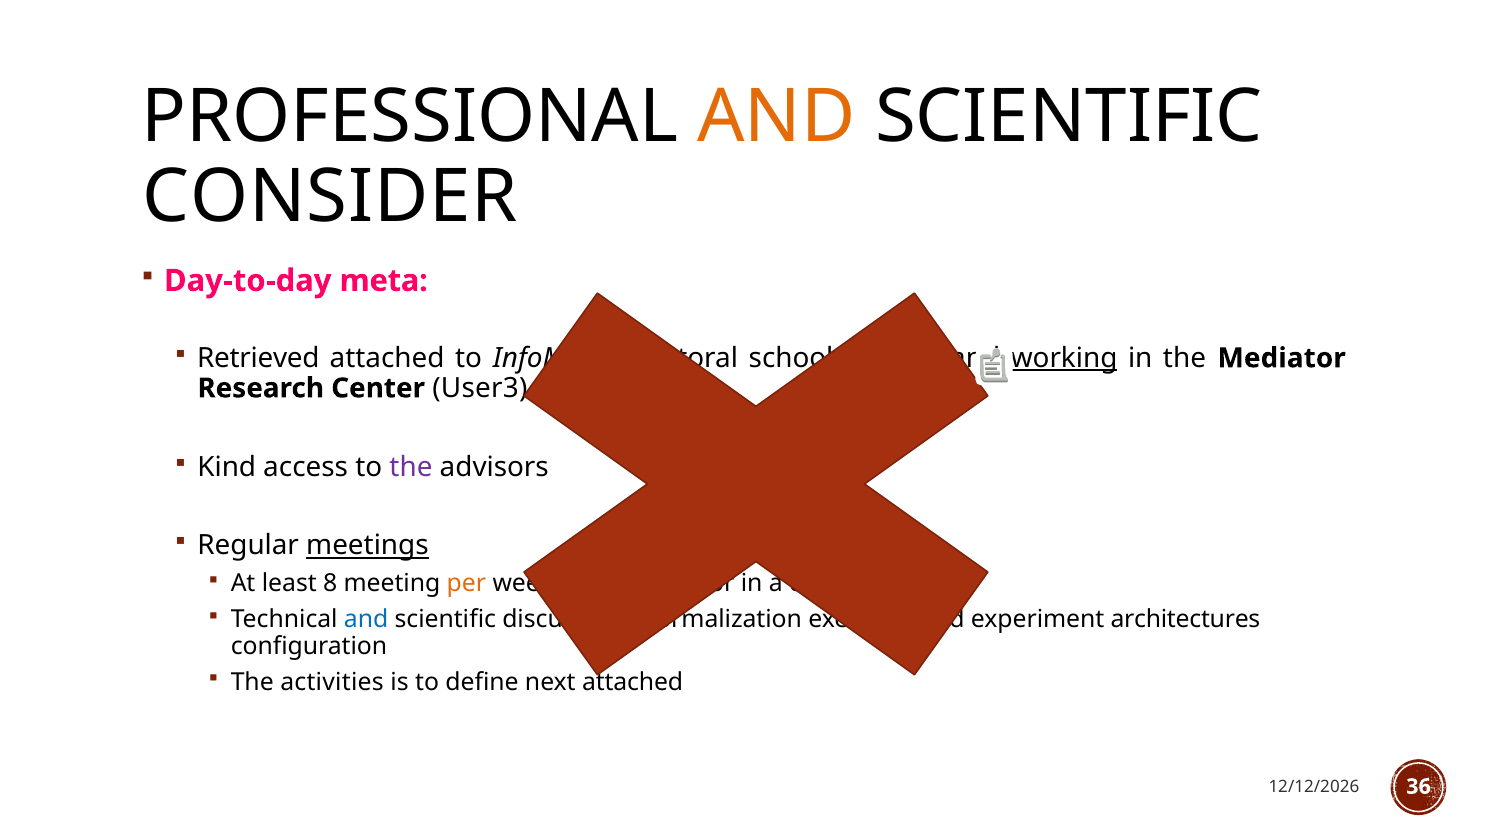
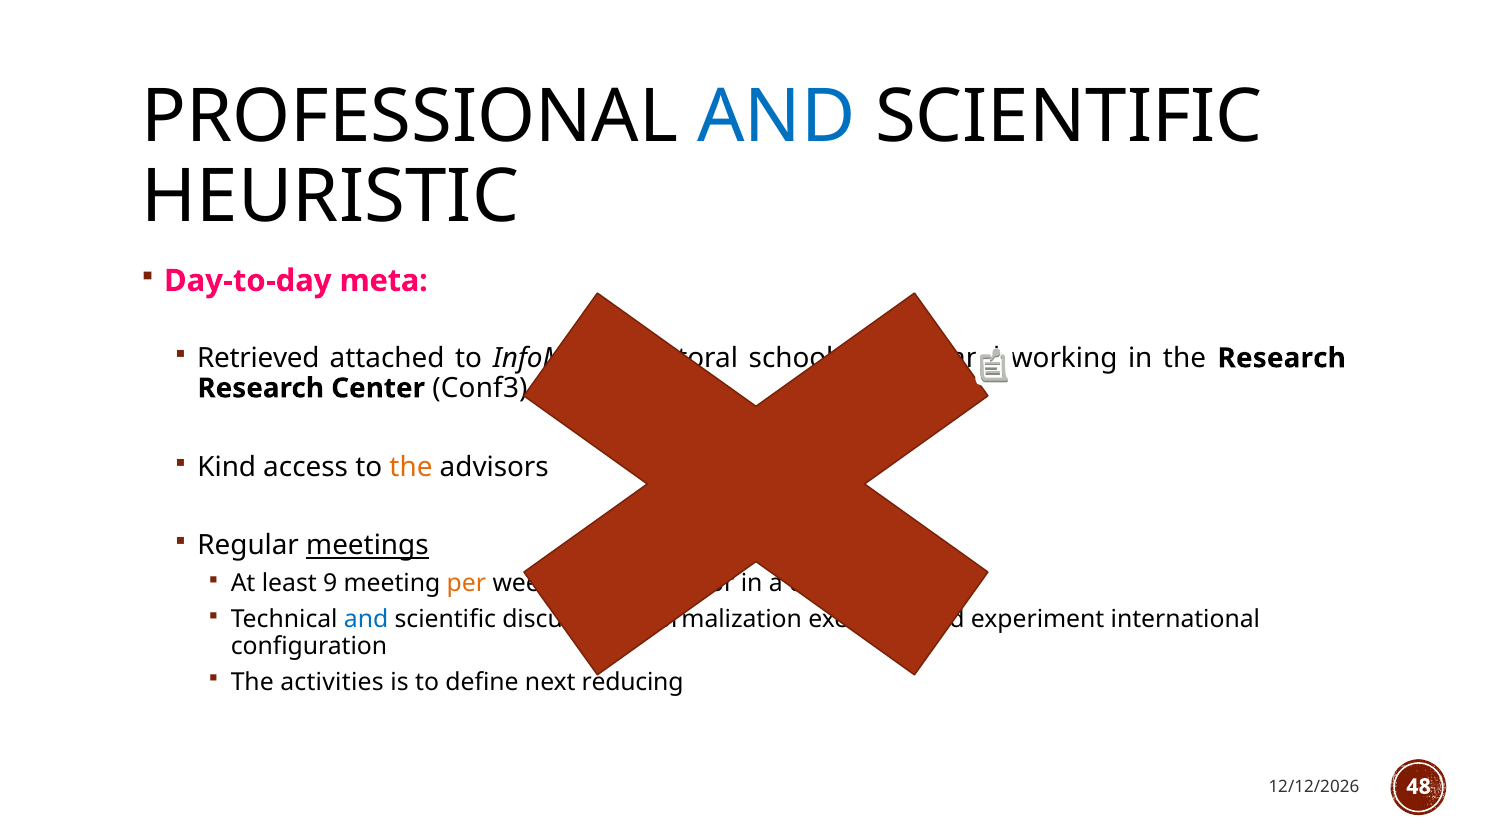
AND colour: orange -> blue (777, 117)
CONSIDER: CONSIDER -> HEURISTIC (330, 197)
working underline: present -> none (1064, 358)
the Mediator: Mediator -> Research (1282, 358)
User3: User3 -> Conf3 (480, 388)
the colour: purple -> orange (411, 467)
8: 8 -> 9 (330, 584)
architectures: architectures -> international (1185, 620)
next attached: attached -> reducing (633, 682)
36: 36 -> 48 (1419, 787)
